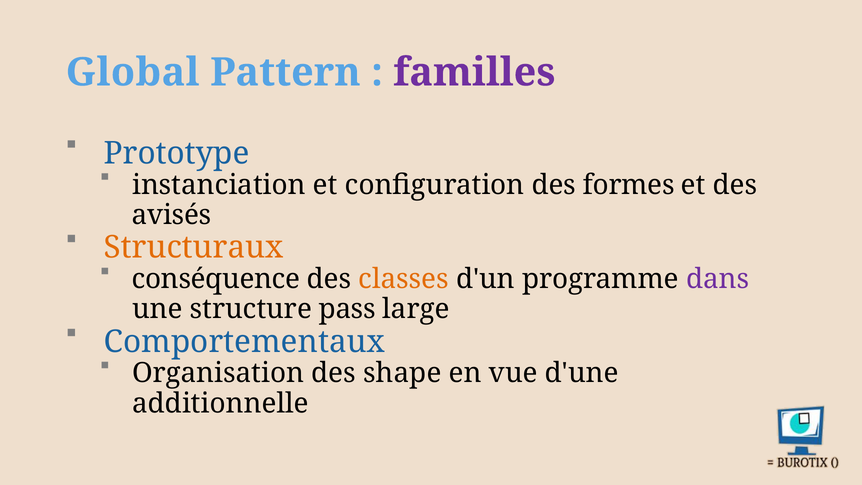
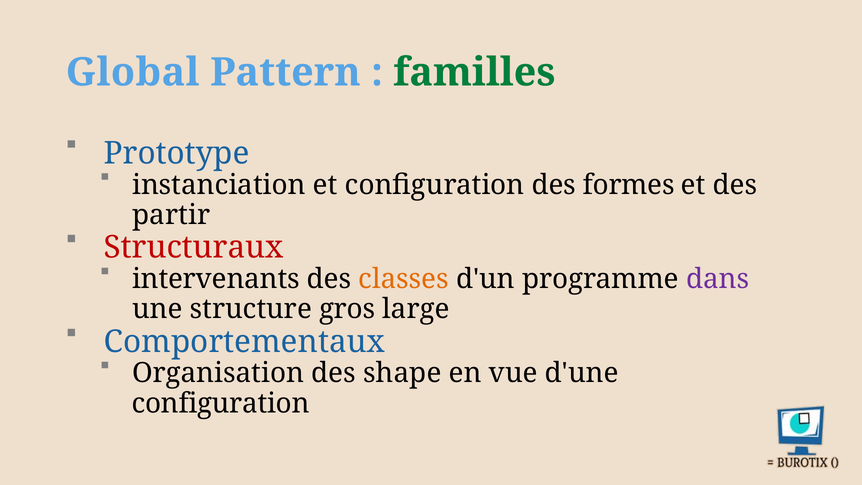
familles colour: purple -> green (474, 72)
avisés: avisés -> partir (171, 215)
Structuraux colour: orange -> red (194, 247)
conséquence: conséquence -> intervenants (216, 279)
pass: pass -> gros (347, 309)
additionnelle: additionnelle -> configuration (221, 403)
